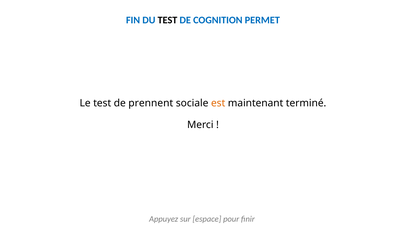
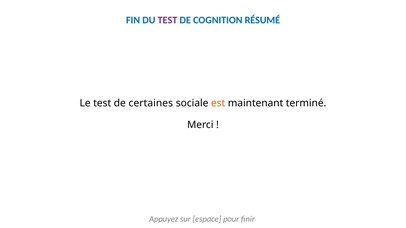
TEST colour: black -> purple (167, 20)
PERMET: PERMET -> RÉSUMÉ (262, 20)
prennent: prennent -> certaines (151, 103)
